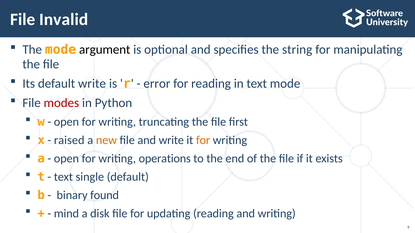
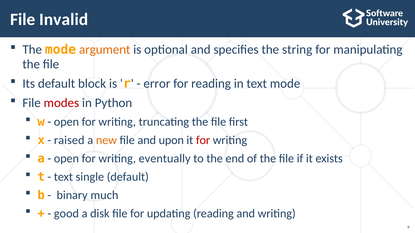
argument colour: black -> orange (105, 50)
default write: write -> block (92, 84)
and write: write -> upon (171, 140)
for colour: orange -> red (203, 140)
operations: operations -> eventually (165, 159)
found: found -> much (104, 196)
mind: mind -> good (66, 214)
